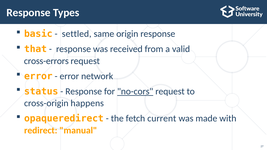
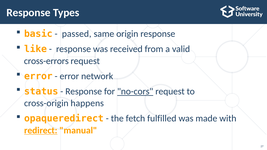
settled: settled -> passed (77, 34)
that: that -> like (35, 49)
current: current -> fulfilled (162, 119)
redirect underline: none -> present (41, 131)
